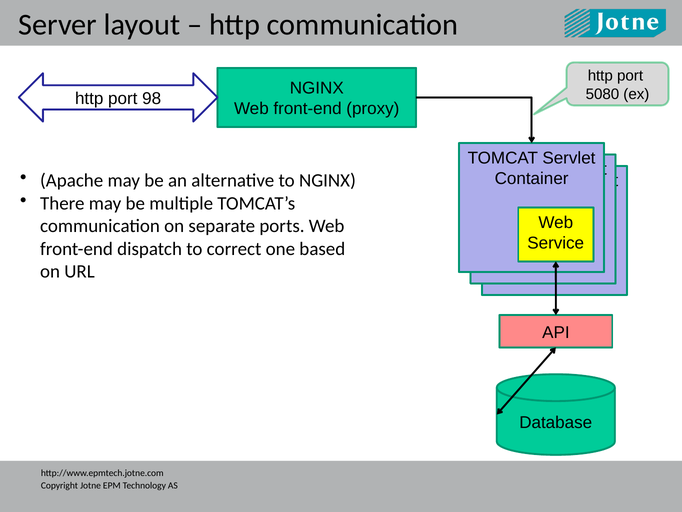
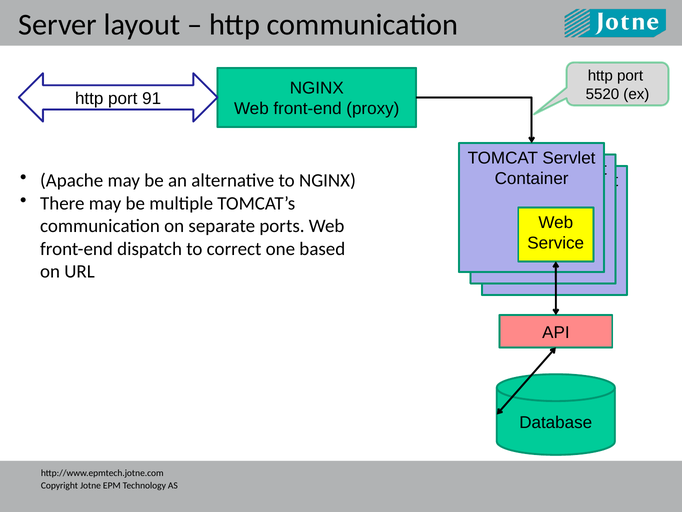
5080: 5080 -> 5520 (602, 94)
98: 98 -> 91 (152, 98)
